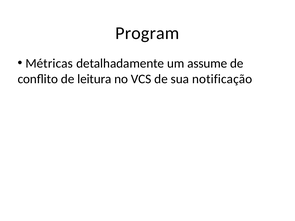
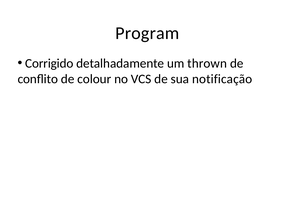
Métricas: Métricas -> Corrigido (49, 63)
assume: assume -> thrown (207, 63)
leitura: leitura -> colour (94, 79)
